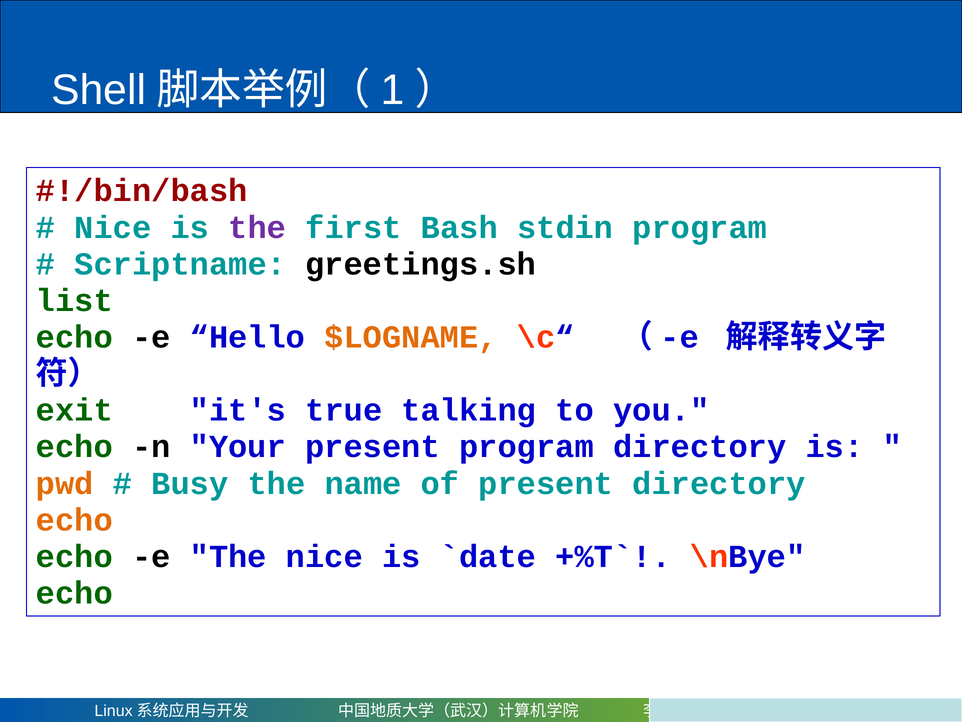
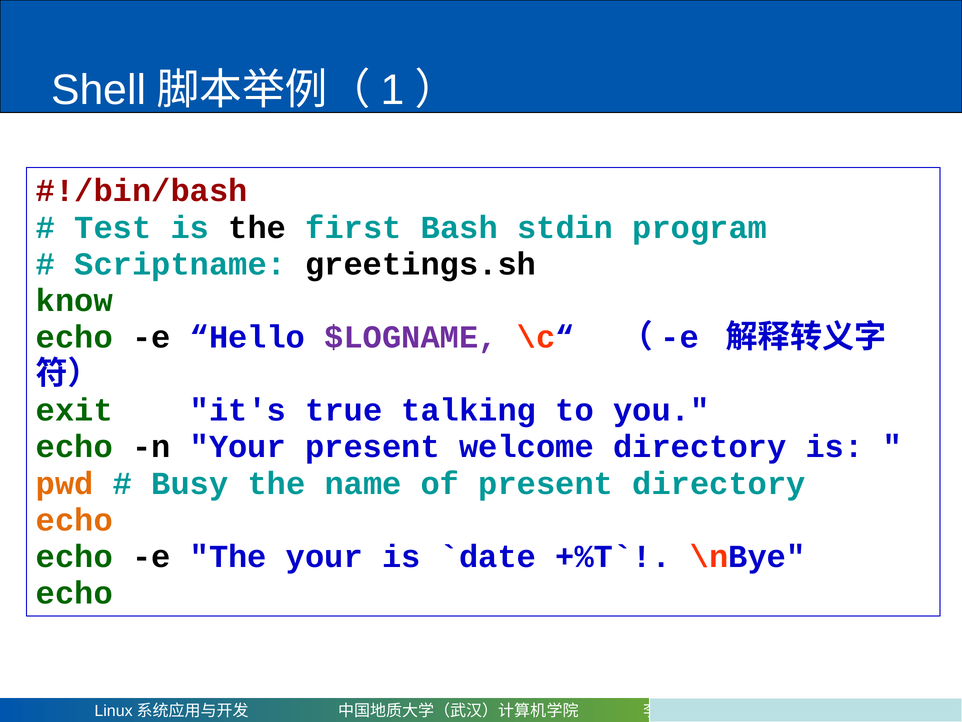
Nice: Nice -> Test (113, 227)
the colour: purple -> black (257, 227)
list: list -> know (74, 300)
$LOGNAME colour: orange -> purple (411, 337)
present program: program -> welcome (527, 447)
The nice: nice -> your (324, 556)
